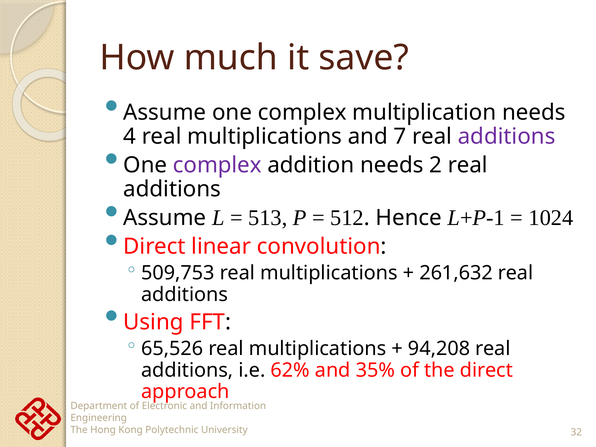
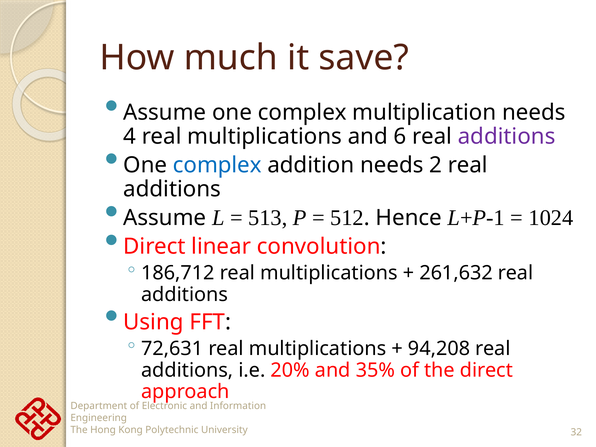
7: 7 -> 6 (400, 136)
complex colour: purple -> blue (217, 165)
509,753: 509,753 -> 186,712 (178, 273)
65,526: 65,526 -> 72,631 (172, 349)
62%: 62% -> 20% (290, 370)
